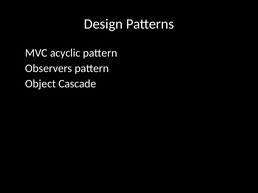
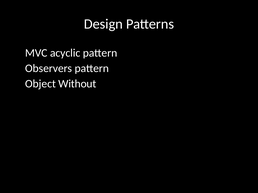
Cascade: Cascade -> Without (77, 84)
